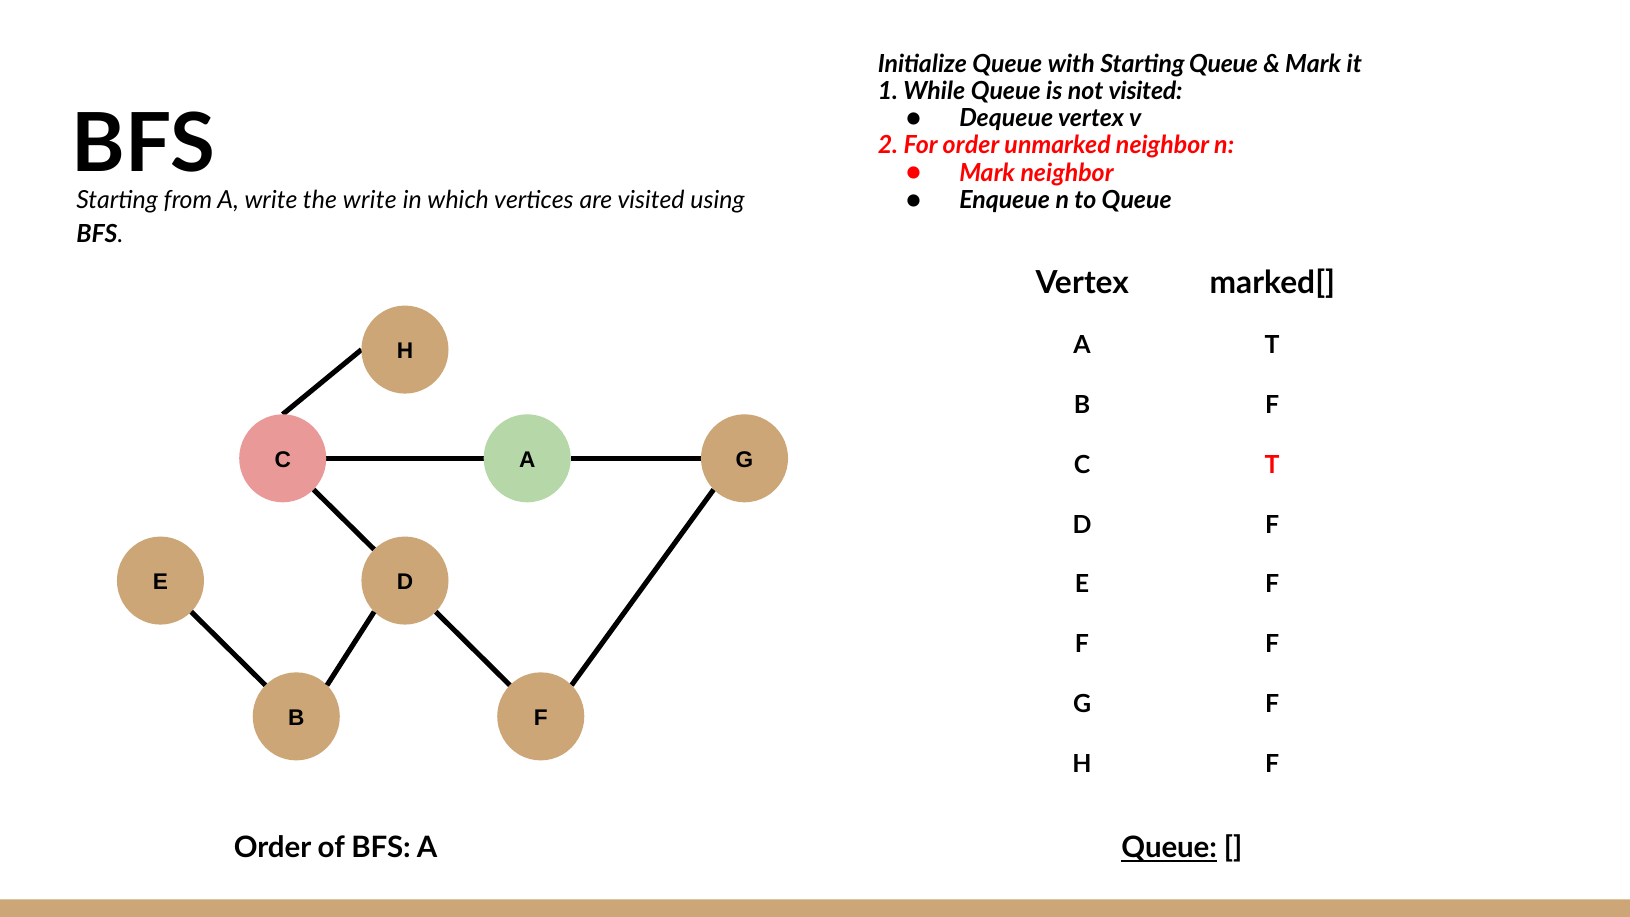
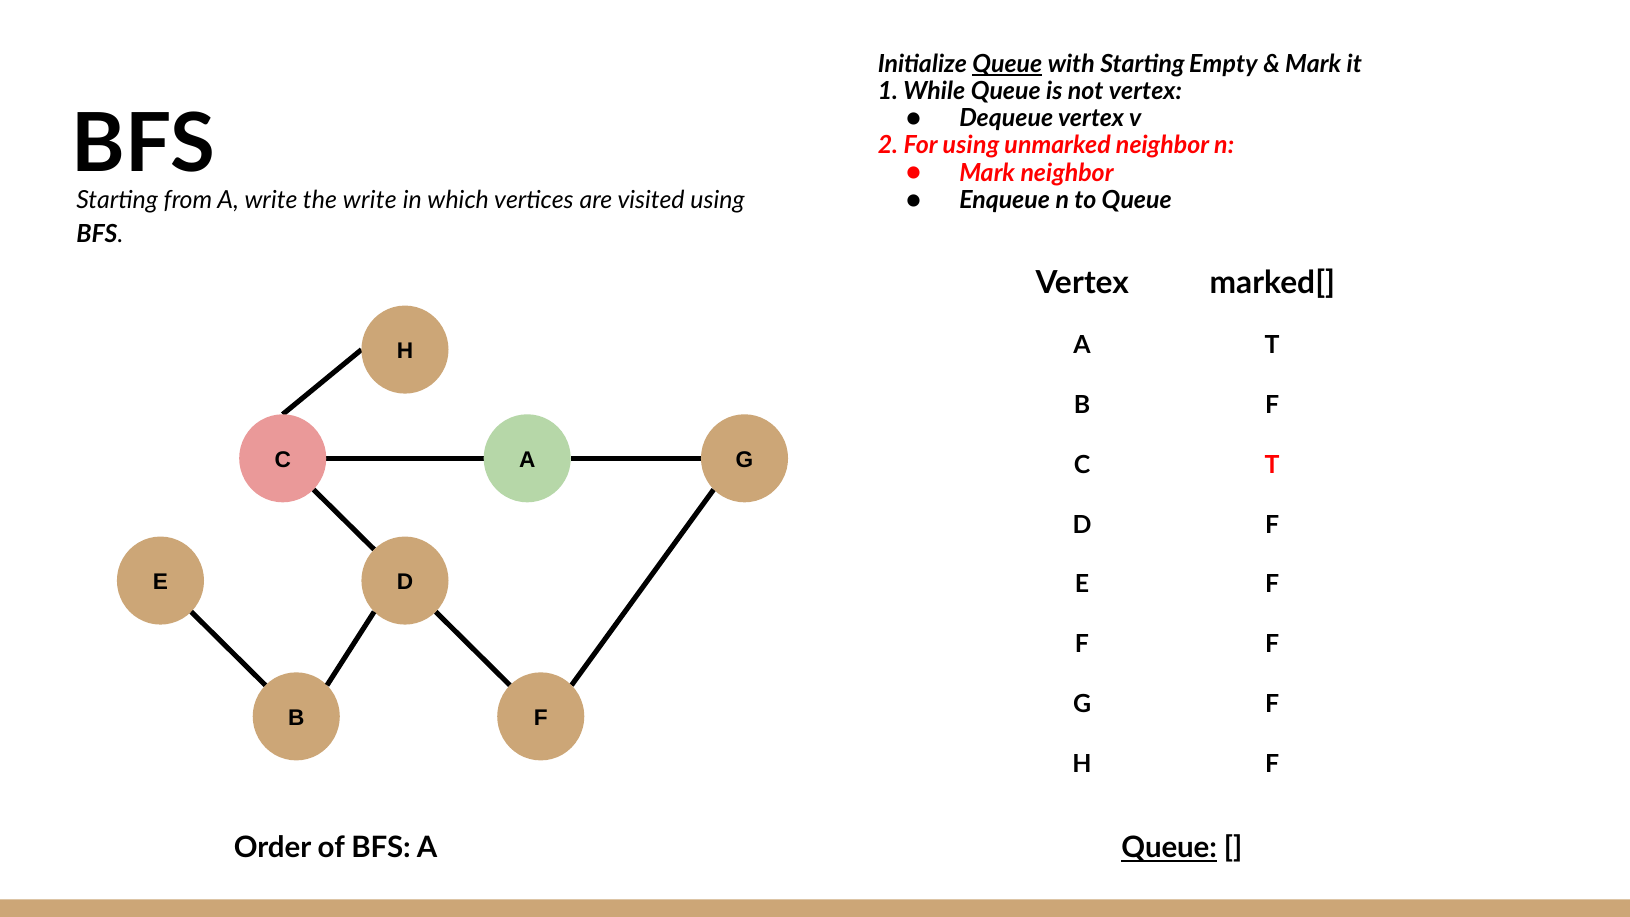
Queue underline: none -> present (1007, 64)
Starting Queue: Queue -> Empty (1223, 64)
not visited: visited -> vertex (1145, 91)
For order: order -> using (971, 146)
